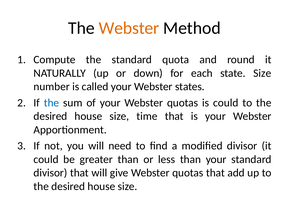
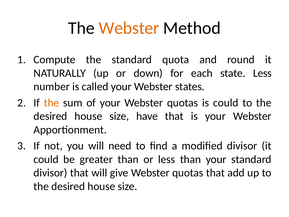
state Size: Size -> Less (262, 73)
the colour: blue -> orange (51, 103)
time: time -> have (147, 116)
